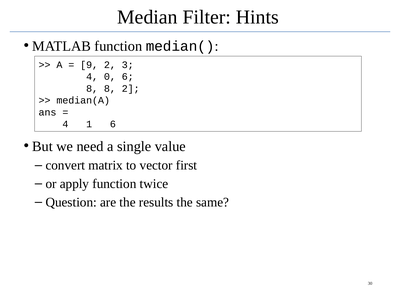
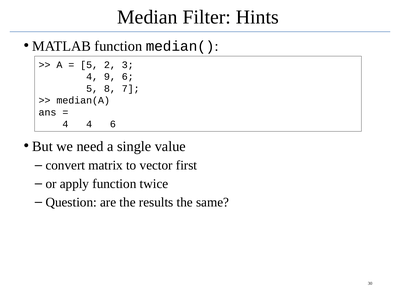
9: 9 -> 5 (89, 65)
0: 0 -> 9 (110, 77)
8: 8 -> 5 (92, 89)
8 2: 2 -> 7 (131, 89)
4 1: 1 -> 4 (89, 124)
